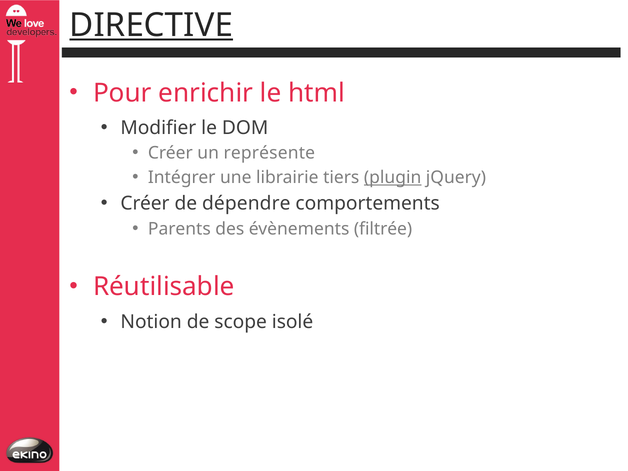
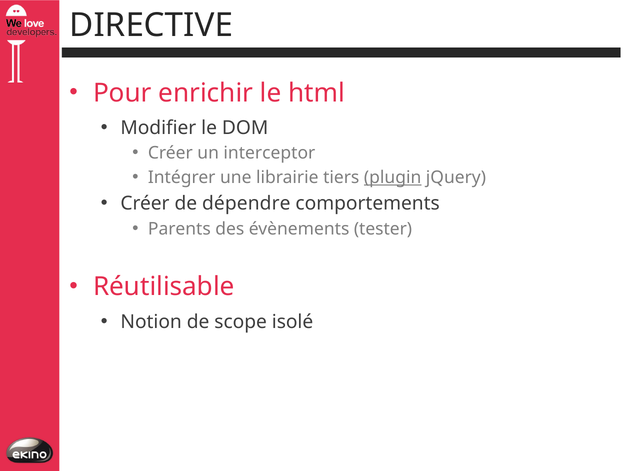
DIRECTIVE underline: present -> none (151, 25)
représente: représente -> interceptor (269, 153)
filtrée: filtrée -> tester (383, 229)
